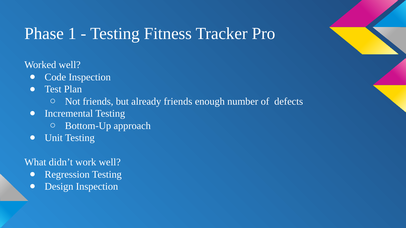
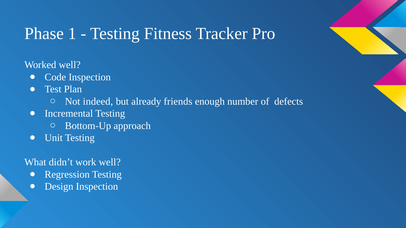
Not friends: friends -> indeed (98, 102)
